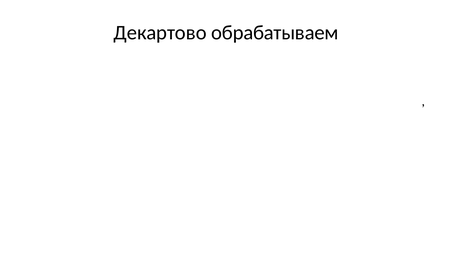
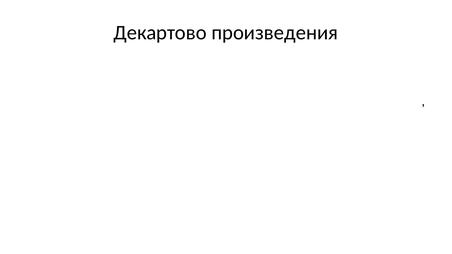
обрабатываем: обрабатываем -> произведения (275, 33)
